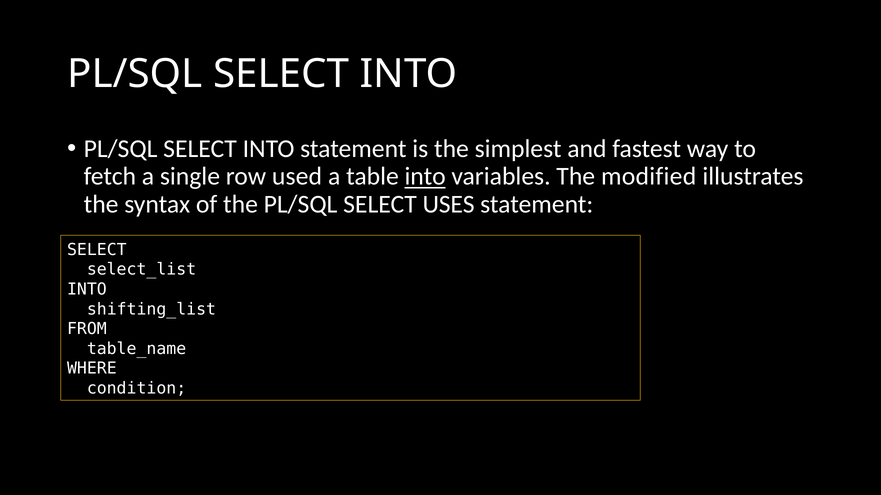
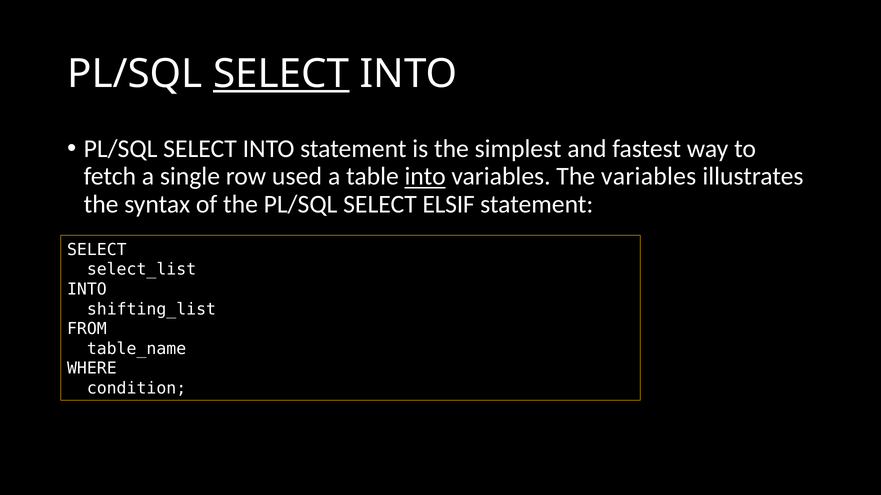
SELECT underline: none -> present (281, 74)
The modified: modified -> variables (649, 177)
USES: USES -> ELSIF (449, 204)
